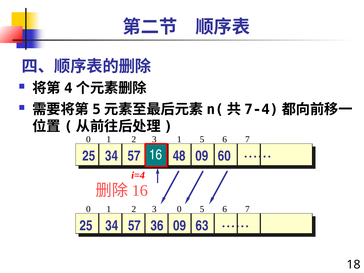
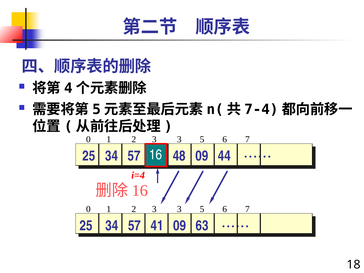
1: 1 -> 3 (179, 139)
60: 60 -> 44 (224, 156)
0: 0 -> 3 (179, 209)
36: 36 -> 41 (157, 226)
